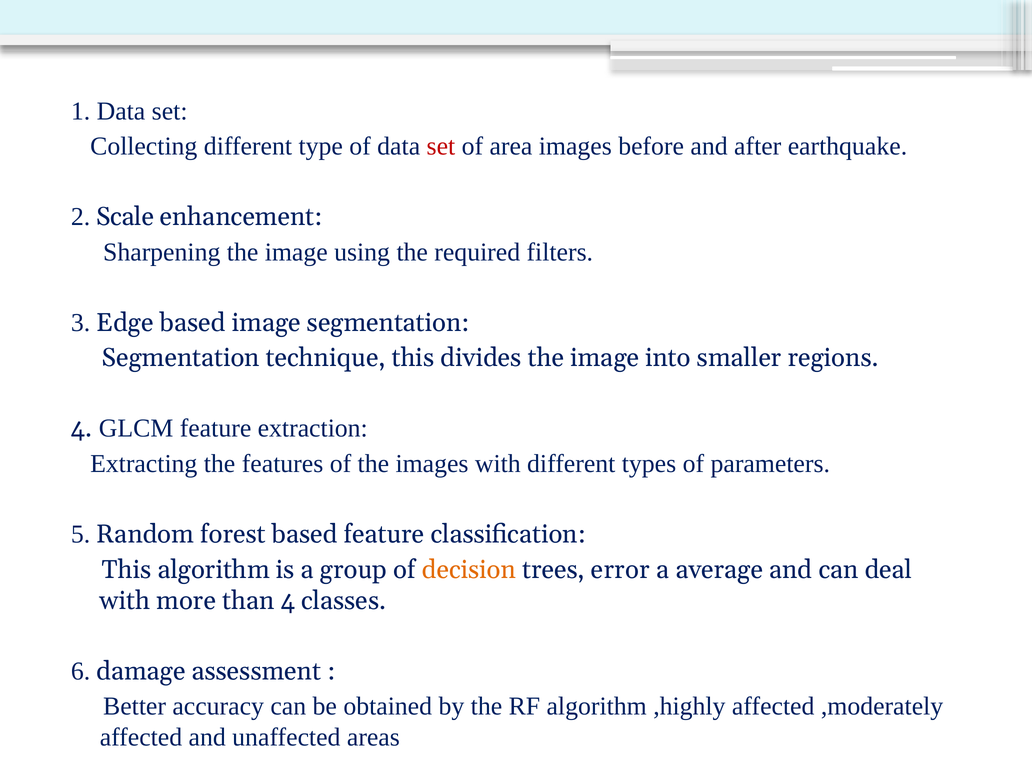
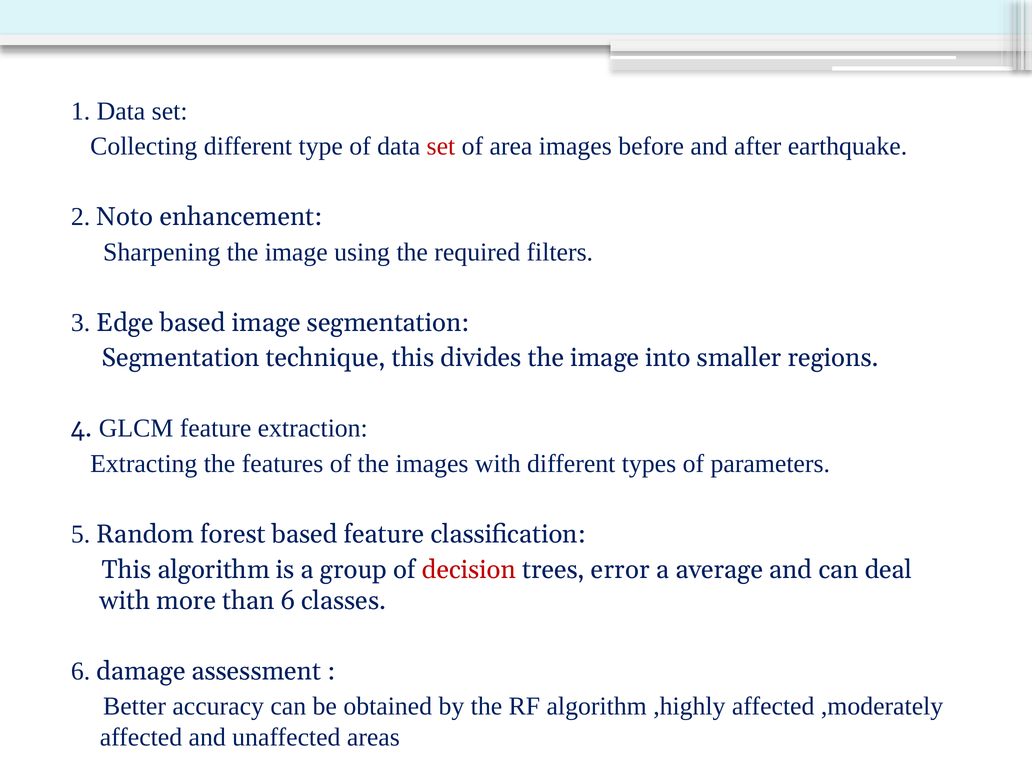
Scale: Scale -> Noto (125, 217)
decision colour: orange -> red (469, 570)
than 4: 4 -> 6 (288, 600)
